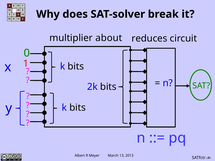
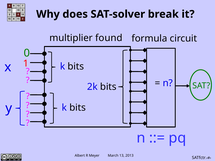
about: about -> found (109, 38)
reduces: reduces -> formula (149, 39)
